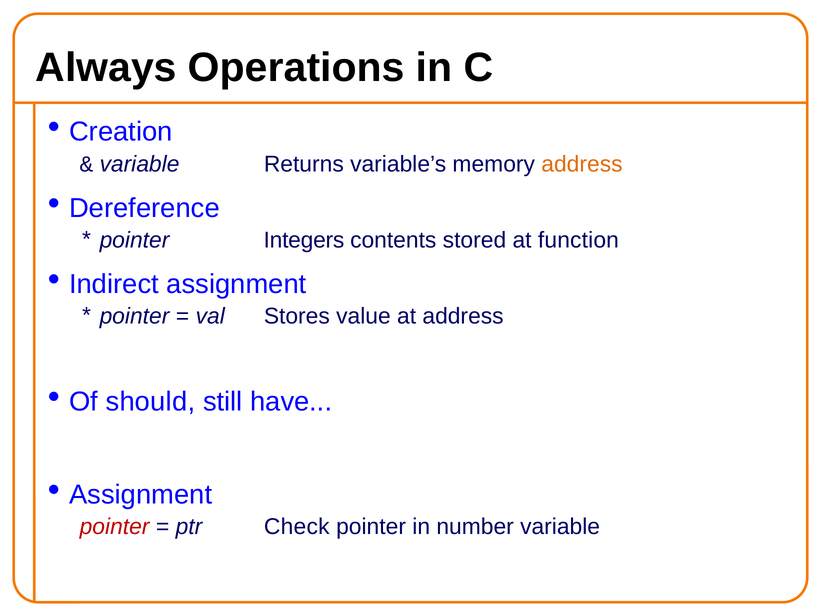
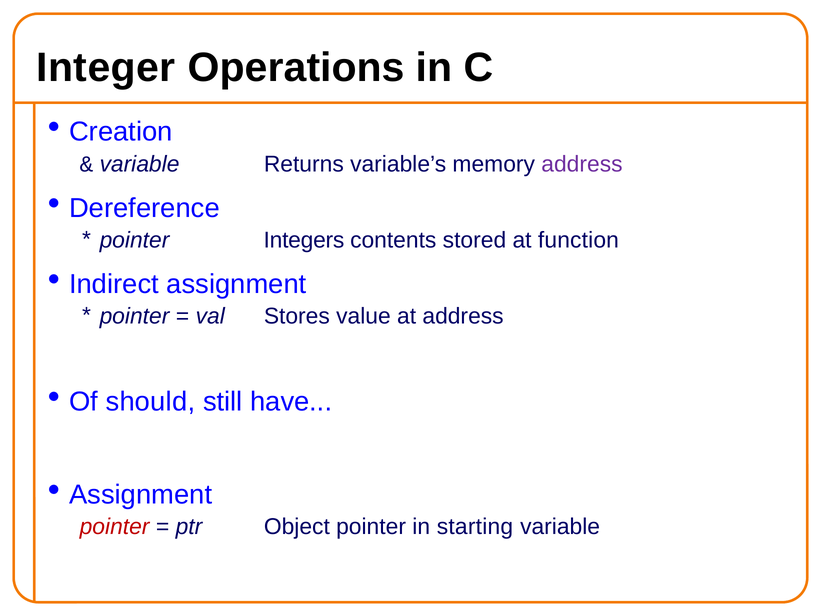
Always: Always -> Integer (106, 68)
address colour: orange -> purple (582, 164)
Check: Check -> Object (297, 527)
number: number -> starting (475, 527)
